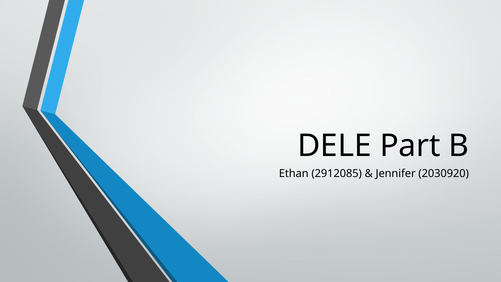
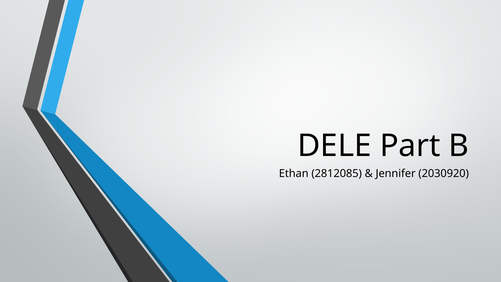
2912085: 2912085 -> 2812085 (337, 173)
